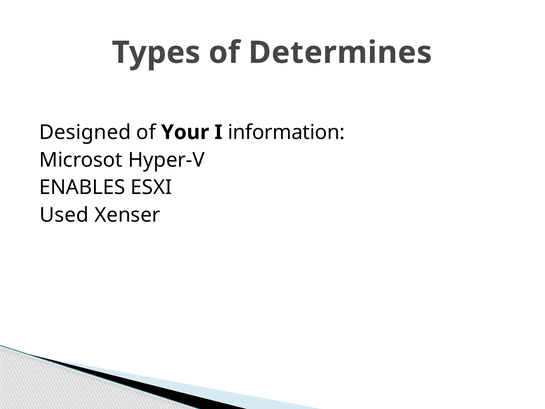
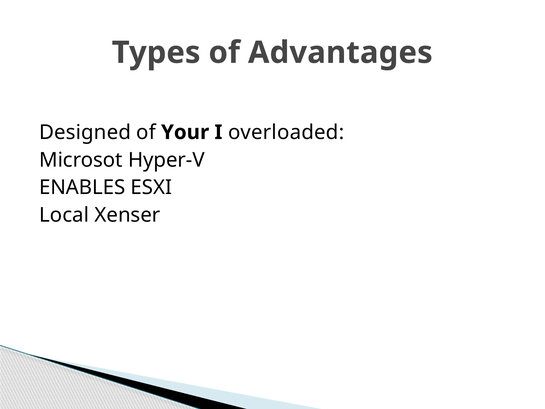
Determines: Determines -> Advantages (340, 53)
information: information -> overloaded (286, 132)
Used: Used -> Local (64, 215)
